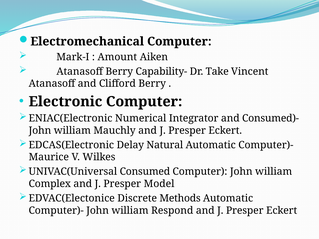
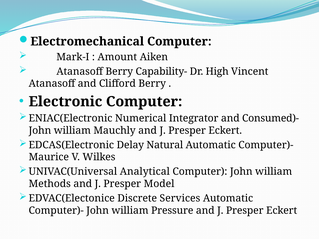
Take: Take -> High (217, 71)
Consumed: Consumed -> Analytical (145, 172)
Complex: Complex -> Methods (50, 184)
Methods: Methods -> Services (180, 199)
Respond: Respond -> Pressure (172, 211)
